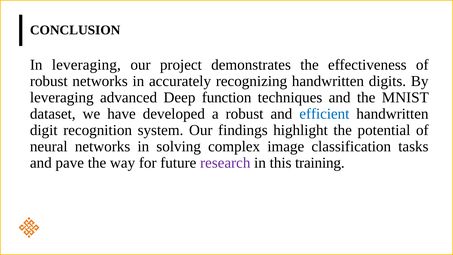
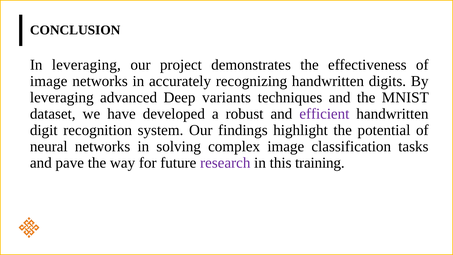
robust: robust -> image (49, 81)
function: function -> variants (226, 97)
efficient colour: blue -> purple (324, 114)
